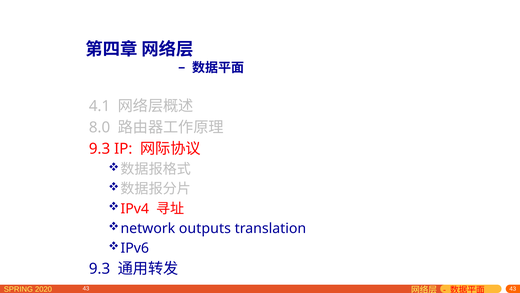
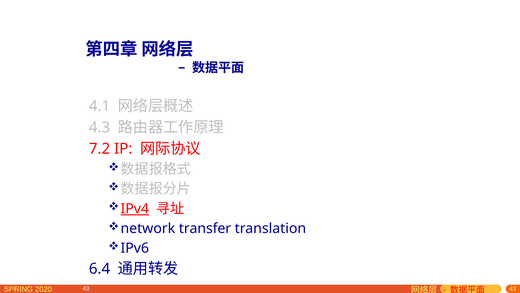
8.0: 8.0 -> 4.3 (100, 127)
9.3: 9.3 -> 7.2 (100, 149)
IPv4 underline: none -> present (135, 208)
outputs: outputs -> transfer (205, 228)
9.3: 9.3 -> 6.4 (100, 268)
